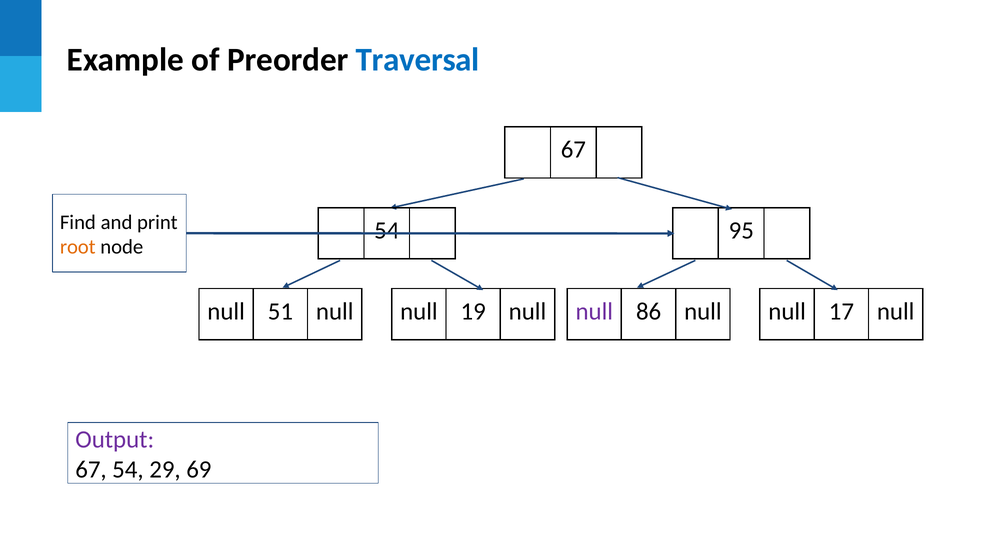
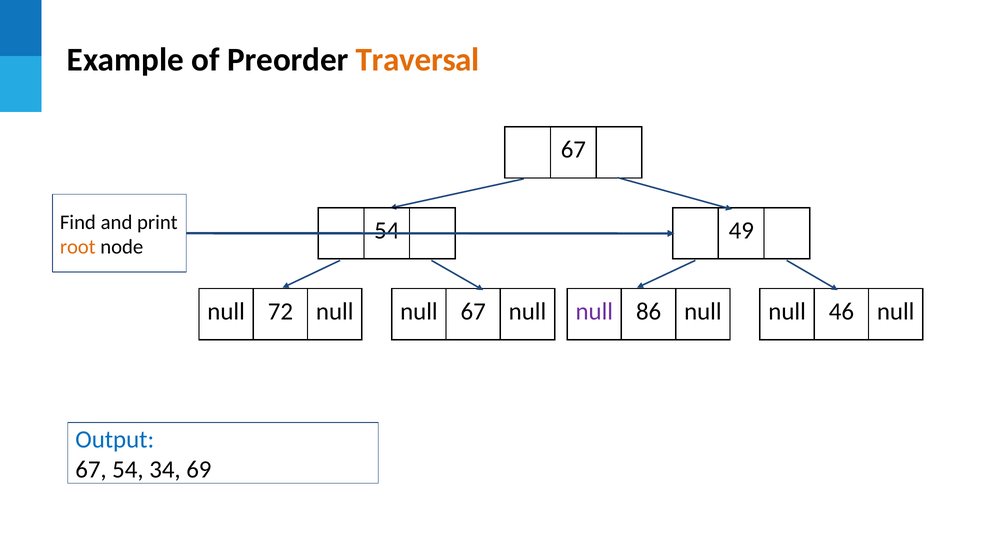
Traversal colour: blue -> orange (418, 60)
95: 95 -> 49 (741, 230)
51: 51 -> 72 (280, 311)
null 19: 19 -> 67 (473, 311)
17: 17 -> 46 (841, 311)
Output colour: purple -> blue (115, 440)
29: 29 -> 34 (165, 469)
